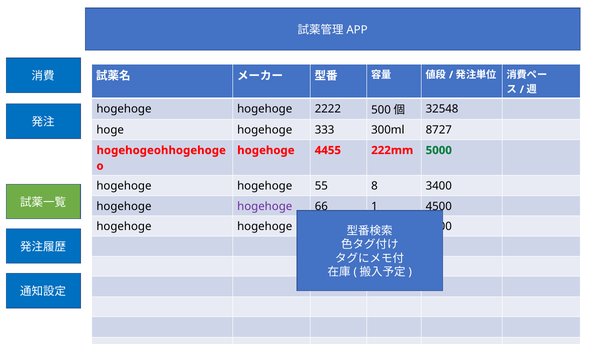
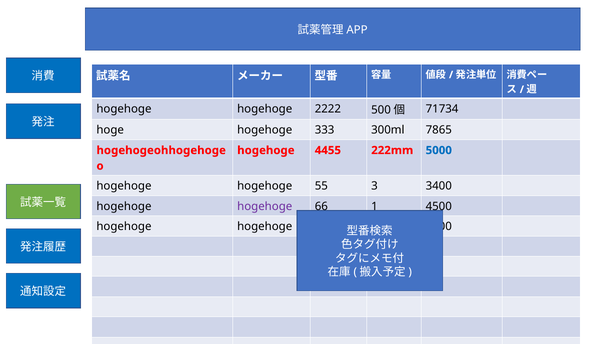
32548: 32548 -> 71734 (442, 109)
8727: 8727 -> 7865 (439, 130)
5000 colour: green -> blue (439, 150)
8: 8 -> 3 (375, 186)
